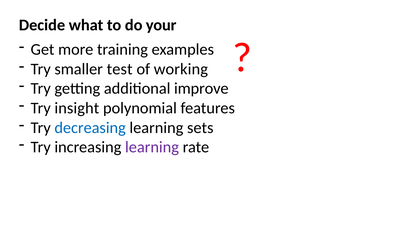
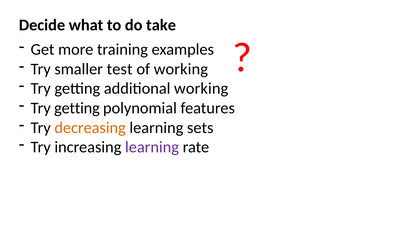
your: your -> take (161, 25)
additional improve: improve -> working (201, 89)
insight: insight -> getting (77, 108)
decreasing colour: blue -> orange (90, 128)
